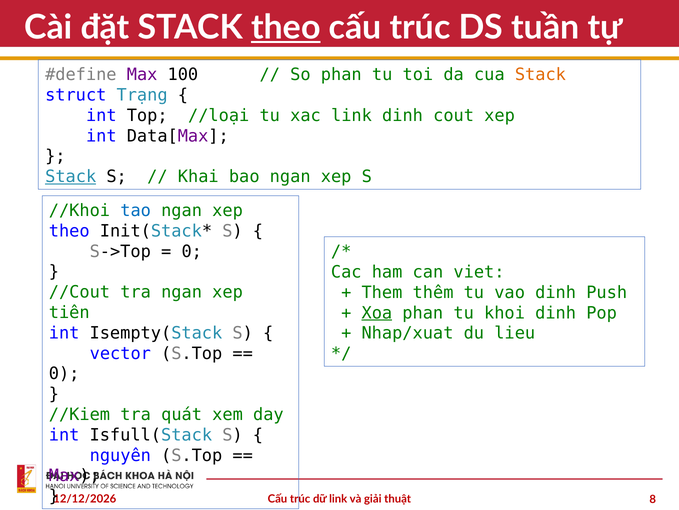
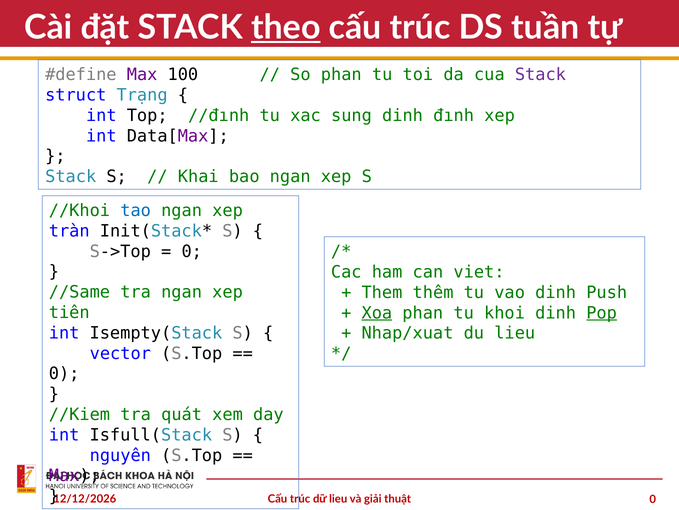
Stack colour: orange -> purple (540, 75)
//loại: //loại -> //đỉnh (219, 115)
xac link: link -> sung (351, 115)
cout: cout -> đỉnh (454, 115)
Stack underline: present -> none (71, 176)
theo: theo -> tràn (69, 231)
//Cout: //Cout -> //Same (79, 292)
Pop underline: none -> present (602, 312)
dữ link: link -> lieu (338, 498)
thuật 8: 8 -> 0 (653, 499)
